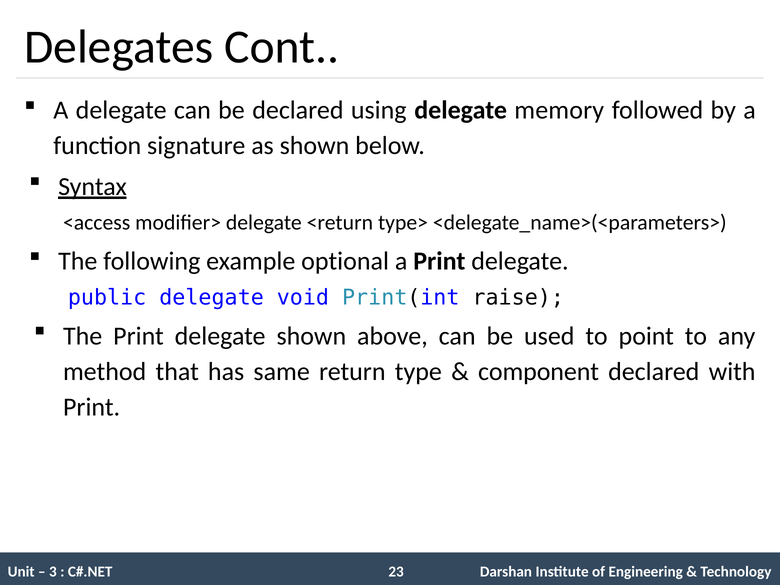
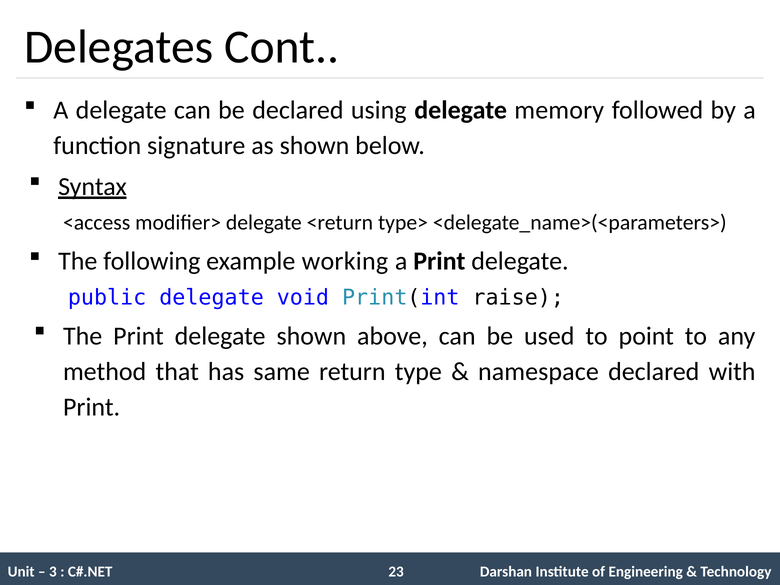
optional: optional -> working (345, 261)
component: component -> namespace (538, 372)
